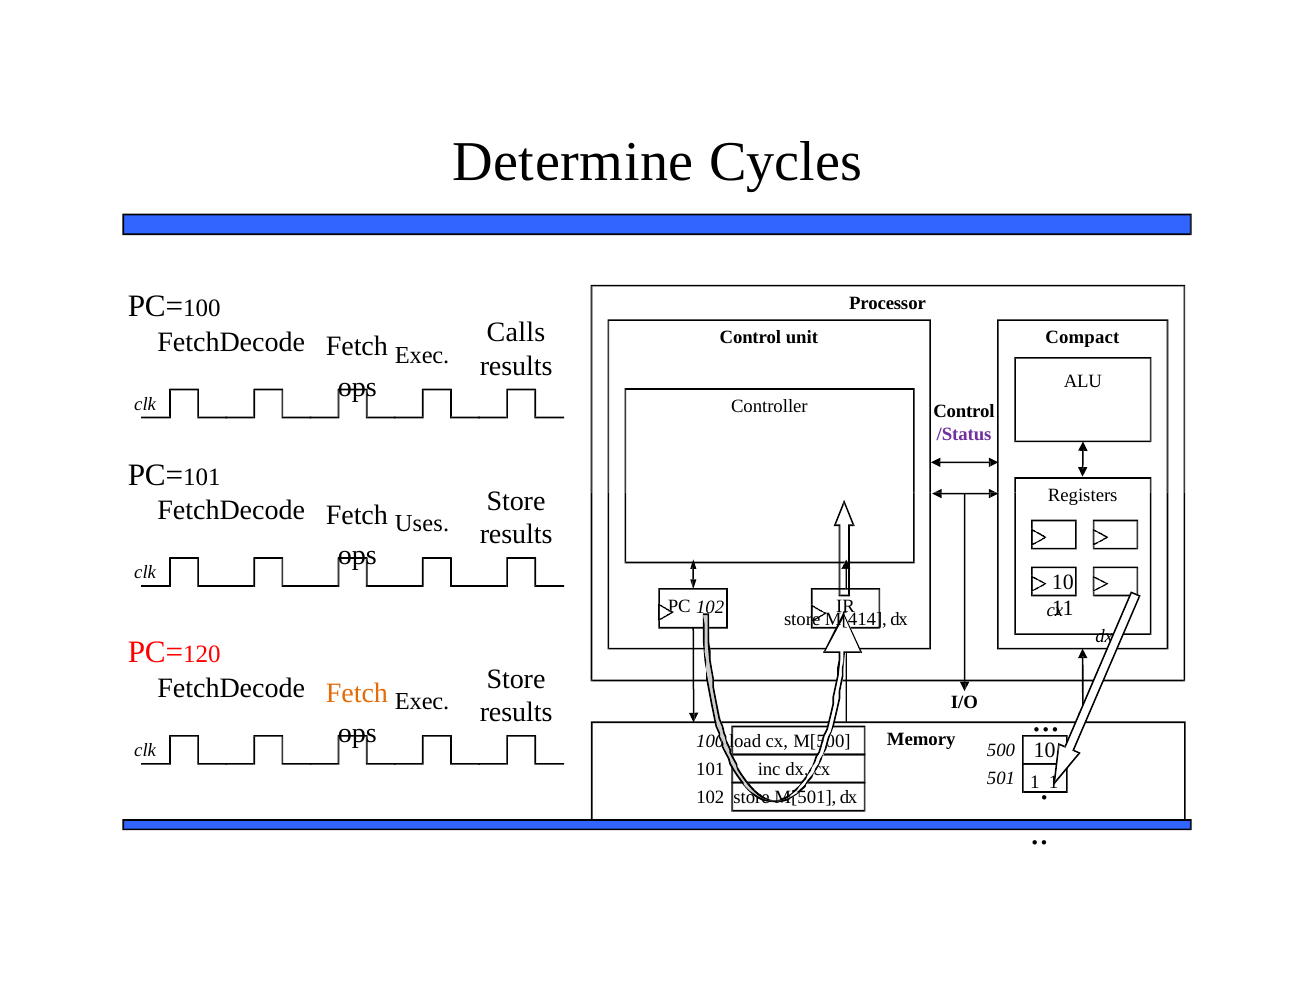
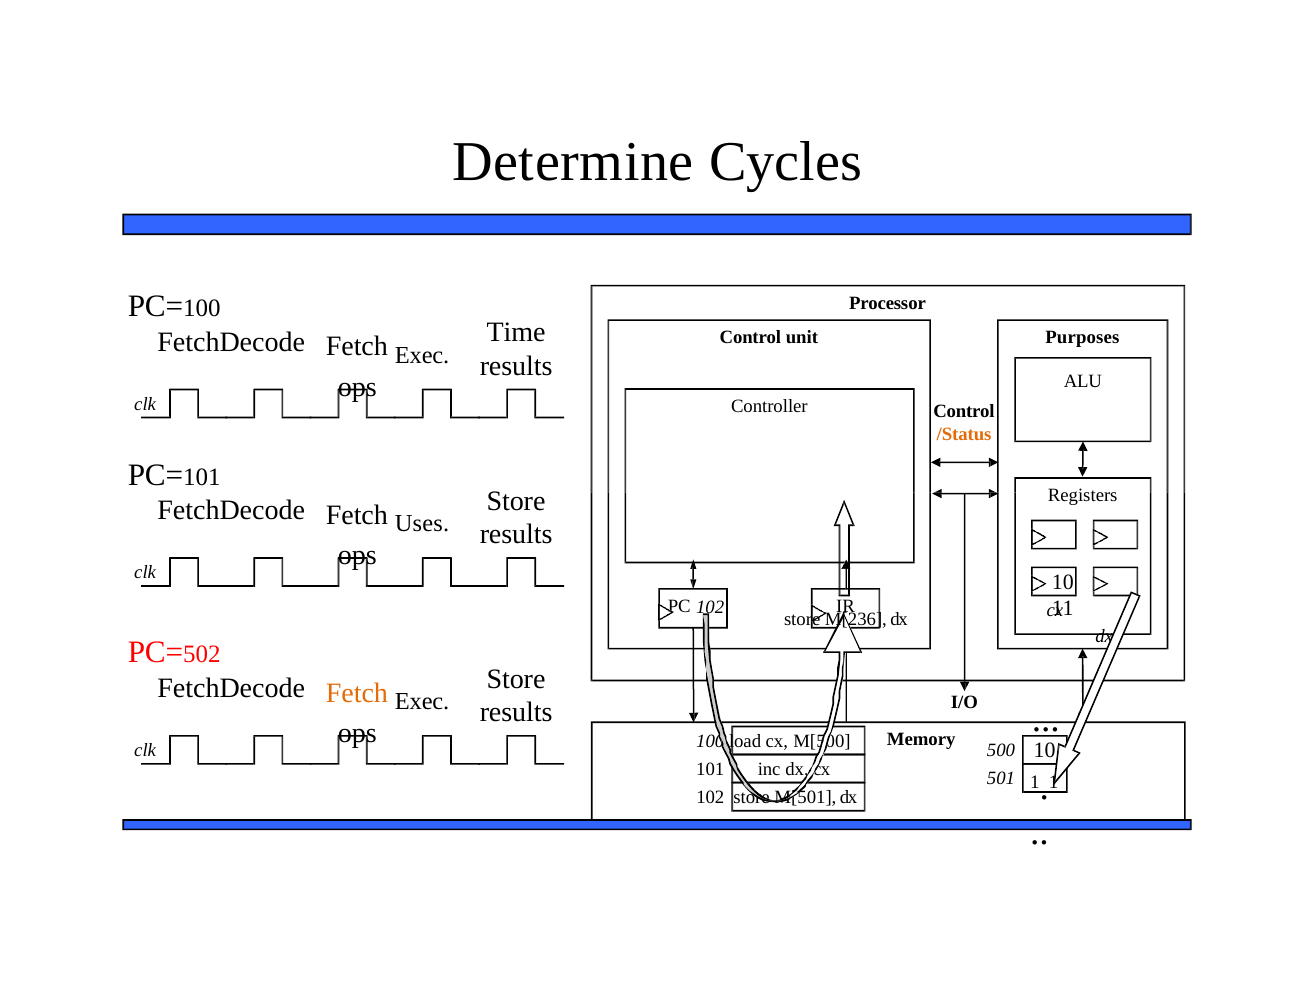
Calls: Calls -> Time (516, 333)
Compact: Compact -> Purposes (1082, 338)
/Status colour: purple -> orange (964, 434)
M[414: M[414 -> M[236 (856, 620)
120: 120 -> 502 (202, 655)
